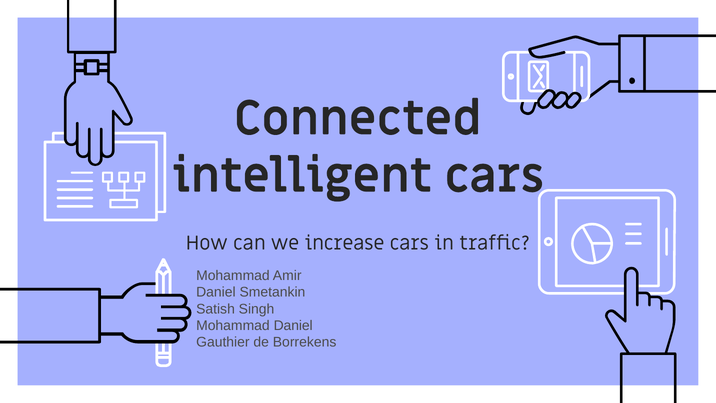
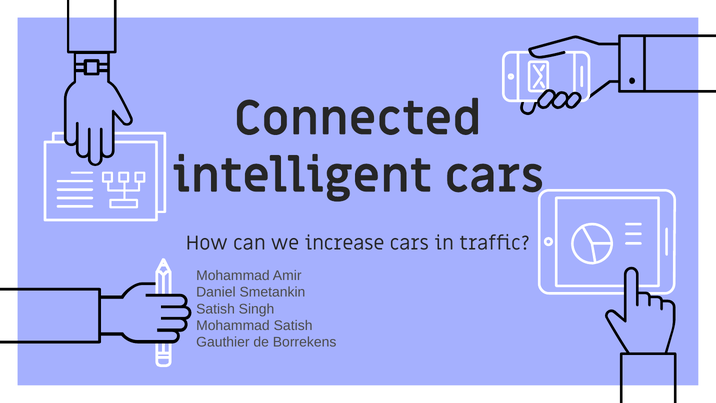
Mohammad Daniel: Daniel -> Satish (293, 325)
